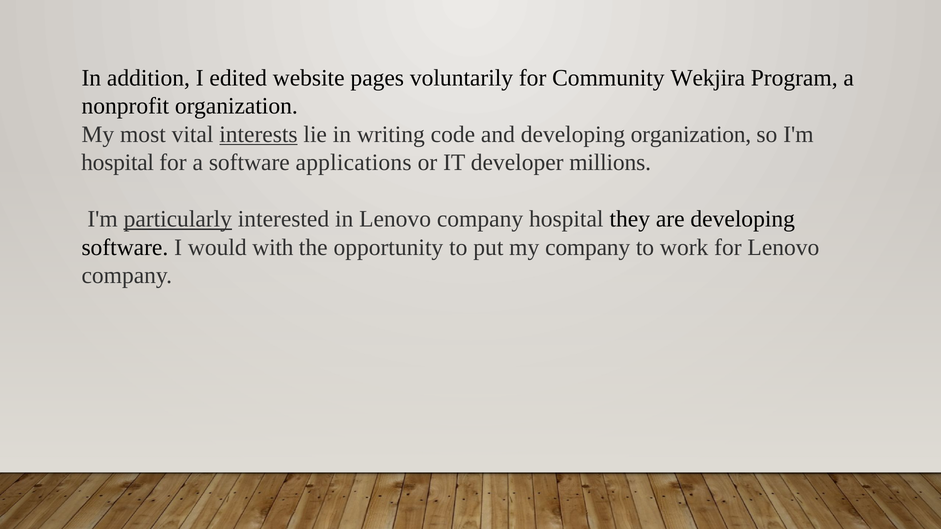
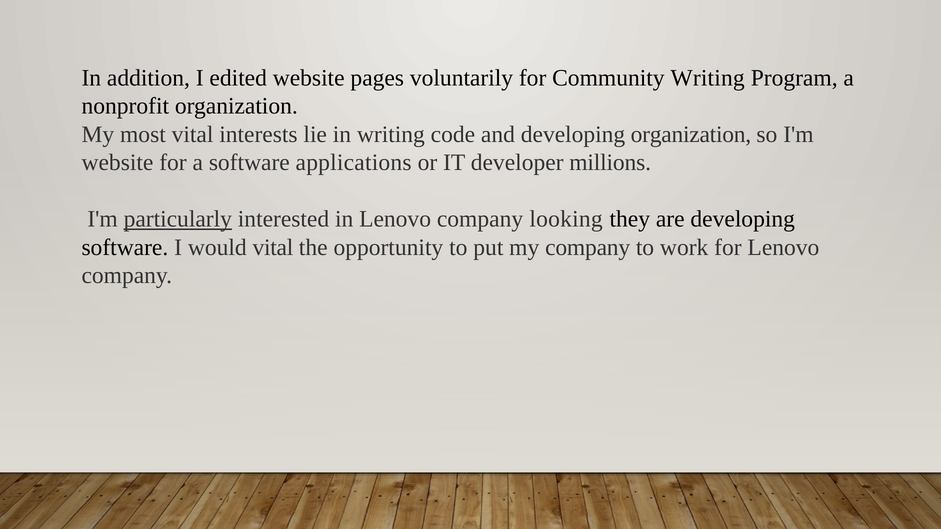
Community Wekjira: Wekjira -> Writing (708, 78)
interests underline: present -> none (258, 134)
hospital: hospital -> website (117, 163)
company hospital: hospital -> looking (566, 219)
would with: with -> vital (273, 247)
